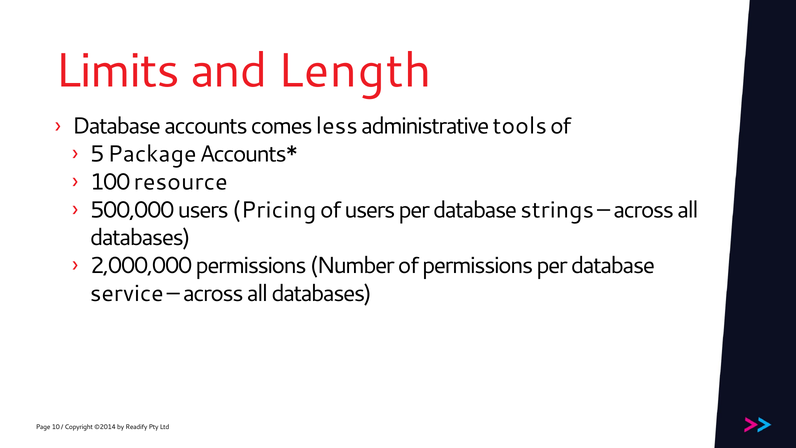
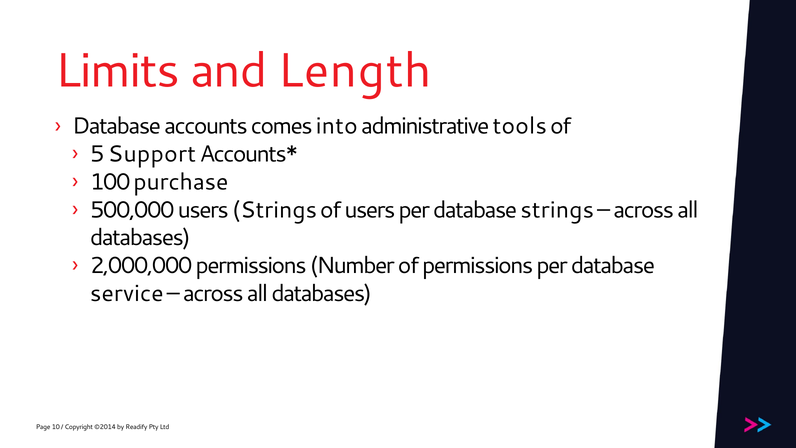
less: less -> into (337, 126)
Package: Package -> Support (152, 154)
resource: resource -> purchase (181, 182)
users Pricing: Pricing -> Strings (274, 210)
